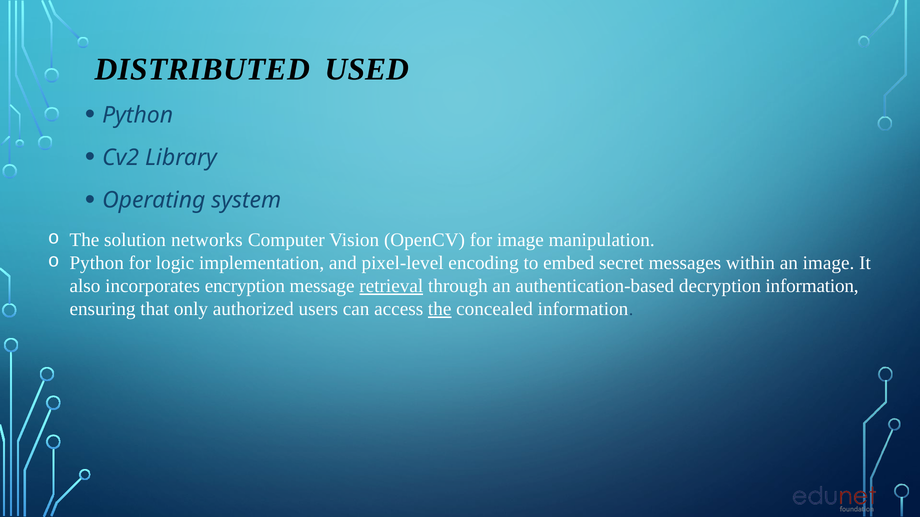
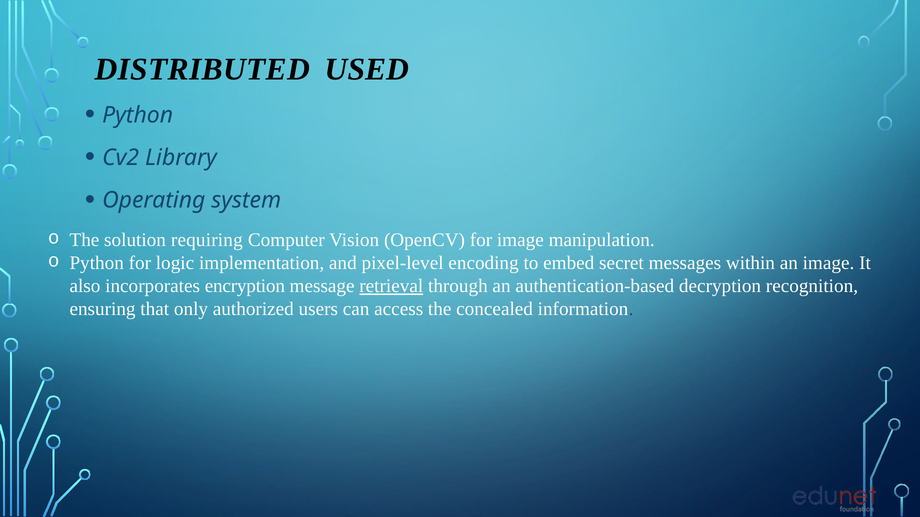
networks: networks -> requiring (207, 240)
decryption information: information -> recognition (812, 286)
the underline: present -> none (440, 309)
